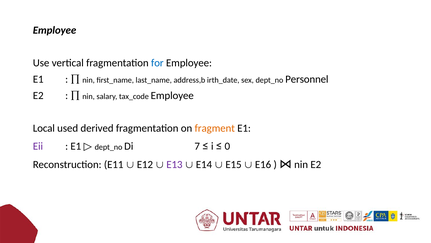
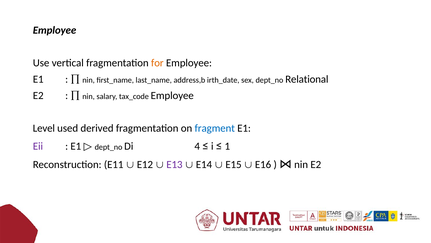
for colour: blue -> orange (157, 63)
Personnel: Personnel -> Relational (307, 79)
Local: Local -> Level (44, 128)
fragment colour: orange -> blue (215, 128)
7: 7 -> 4 (197, 146)
0: 0 -> 1 (227, 146)
